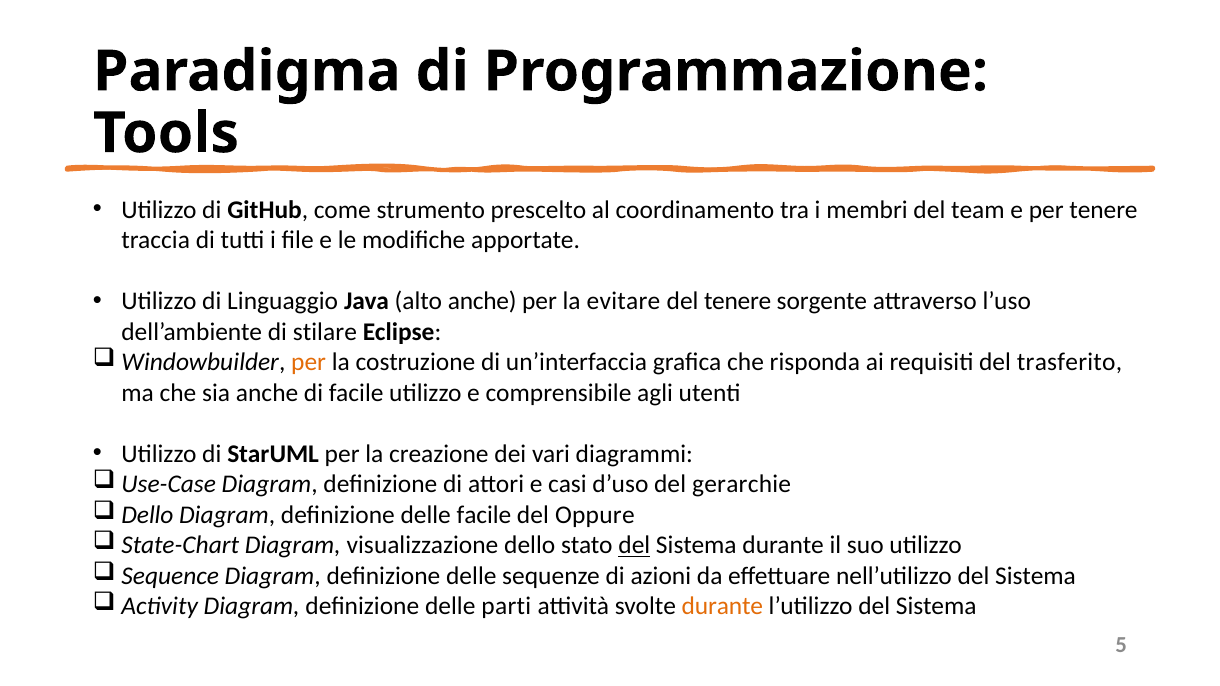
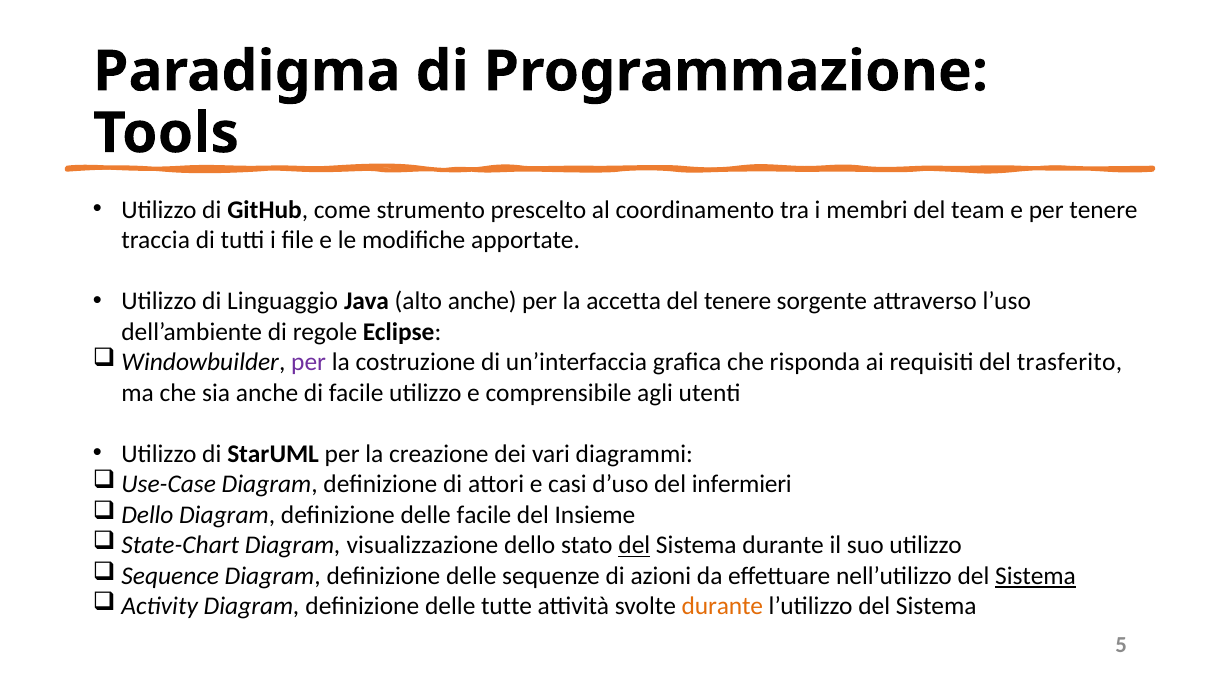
evitare: evitare -> accetta (624, 302)
stilare: stilare -> regole (325, 332)
per colour: orange -> purple (309, 363)
gerarchie: gerarchie -> infermieri (742, 485)
Oppure: Oppure -> Insieme (595, 515)
Sistema underline: none -> present (1035, 576)
parti: parti -> tutte (507, 607)
